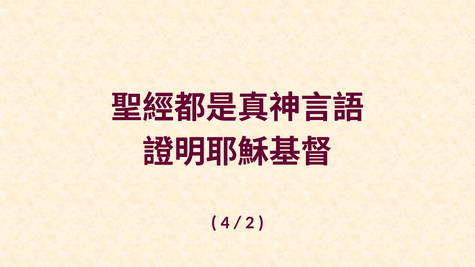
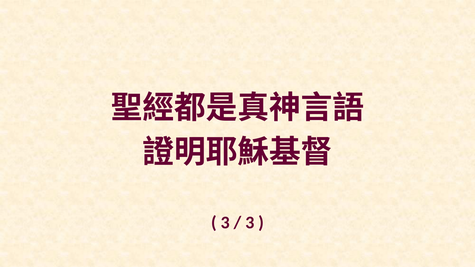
4: 4 -> 3 (225, 223)
2: 2 -> 3 (250, 223)
